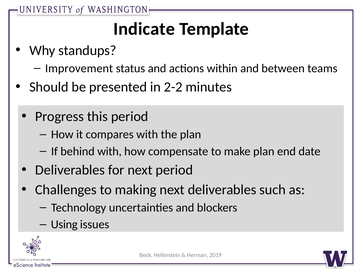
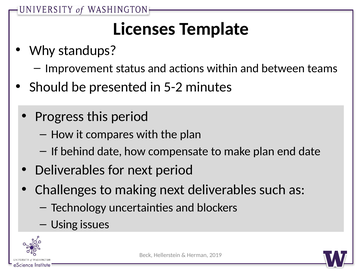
Indicate: Indicate -> Licenses (144, 29)
2-2: 2-2 -> 5-2 (173, 87)
behind with: with -> date (109, 152)
